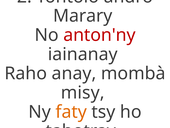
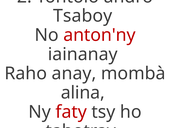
Marary: Marary -> Tsaboy (83, 16)
misy: misy -> alina (83, 92)
faty colour: orange -> red (71, 111)
